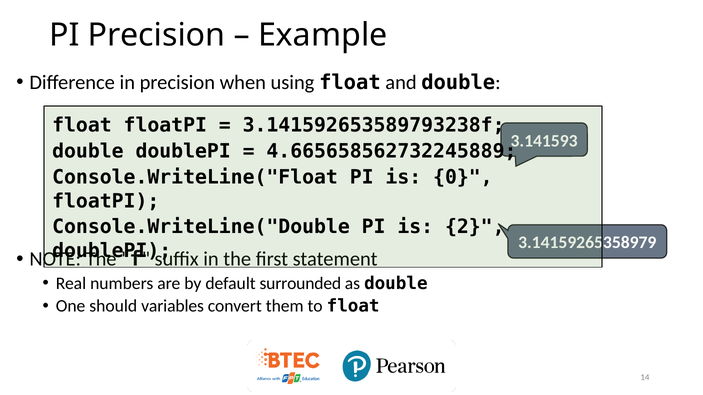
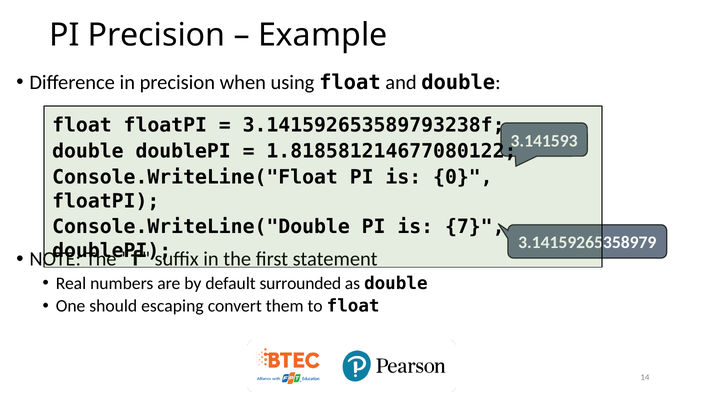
4.665658562732245889: 4.665658562732245889 -> 1.818581214677080122 (391, 152)
2: 2 -> 7 (475, 227)
variables: variables -> escaping (172, 306)
